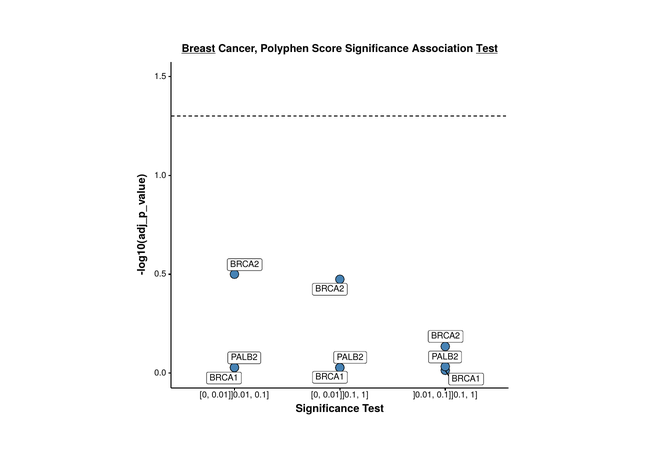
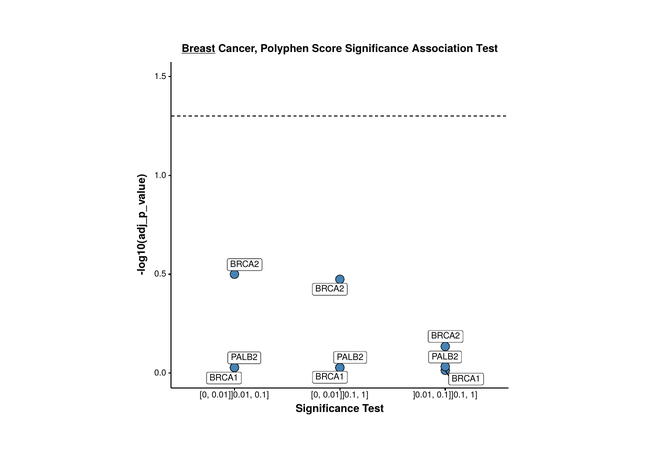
Test underline: present -> none (487, 48)
